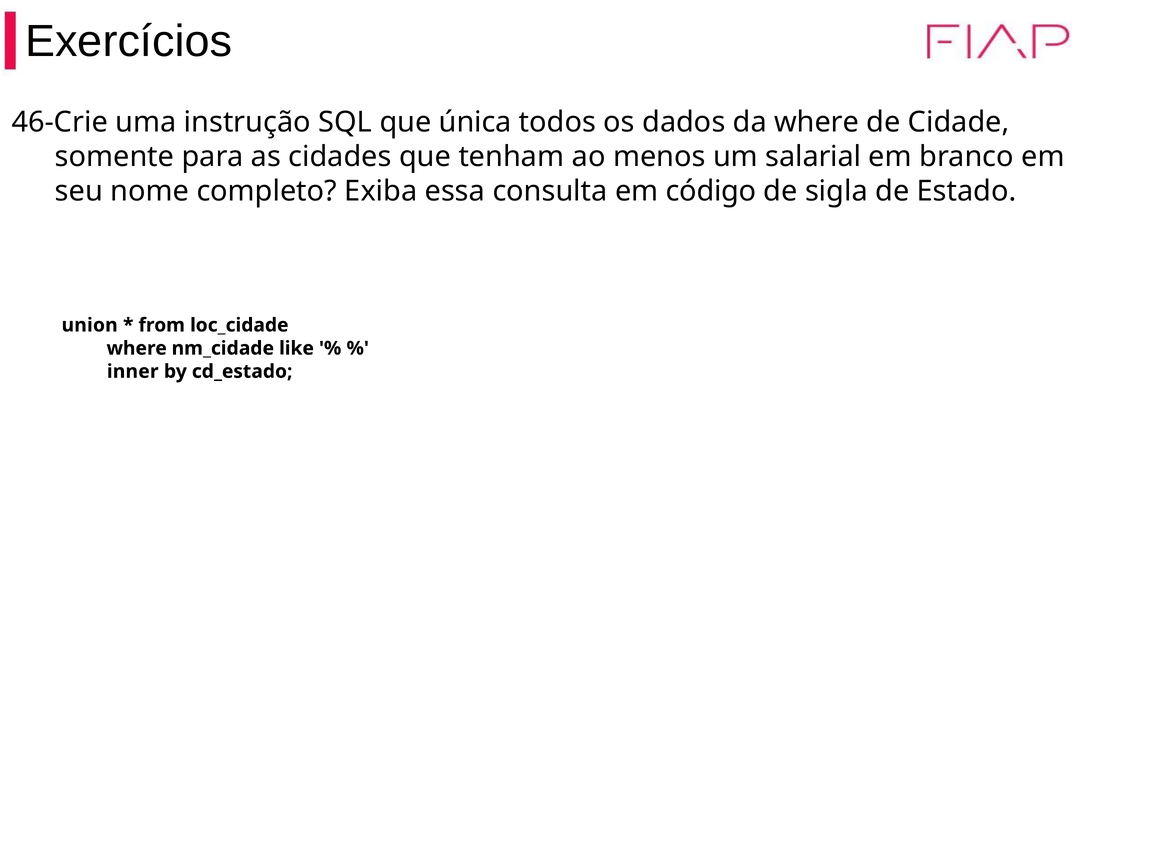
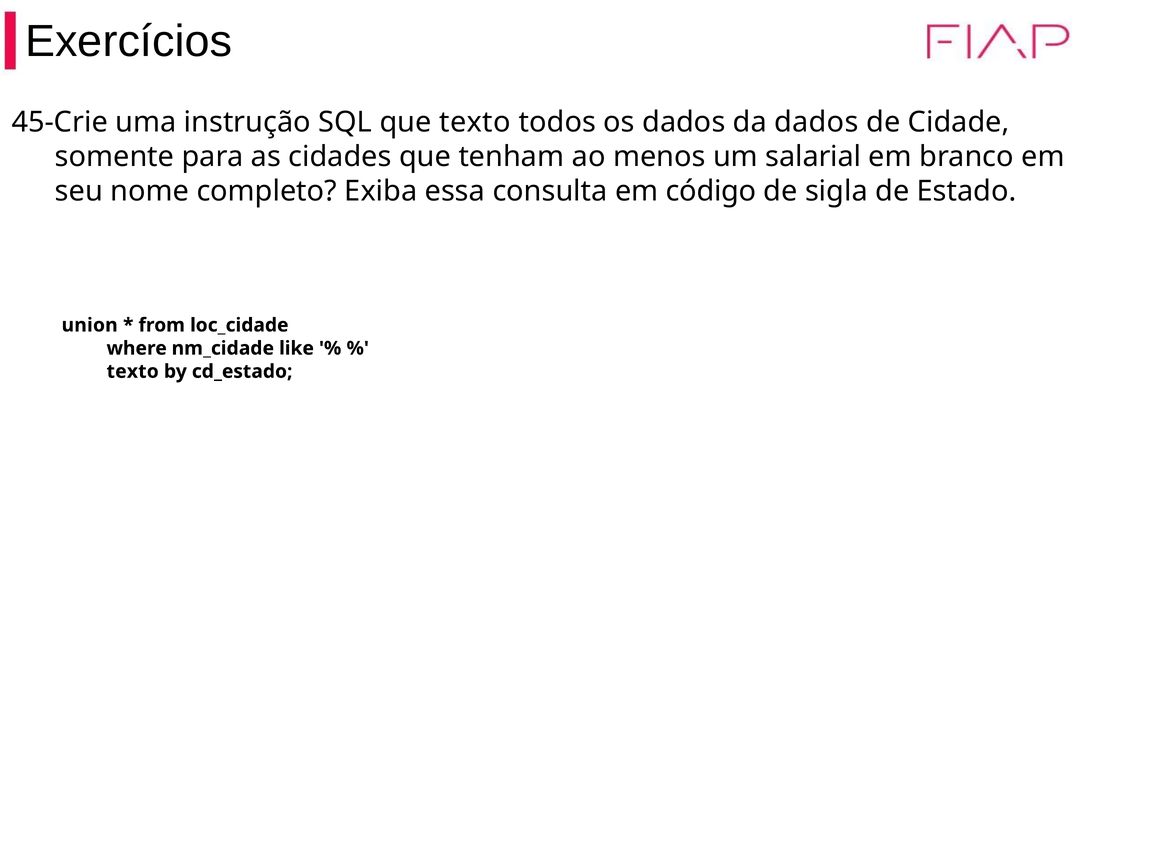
46-Crie: 46-Crie -> 45-Crie (60, 122)
que única: única -> texto (475, 122)
da where: where -> dados (816, 122)
inner: inner -> texto (133, 371)
